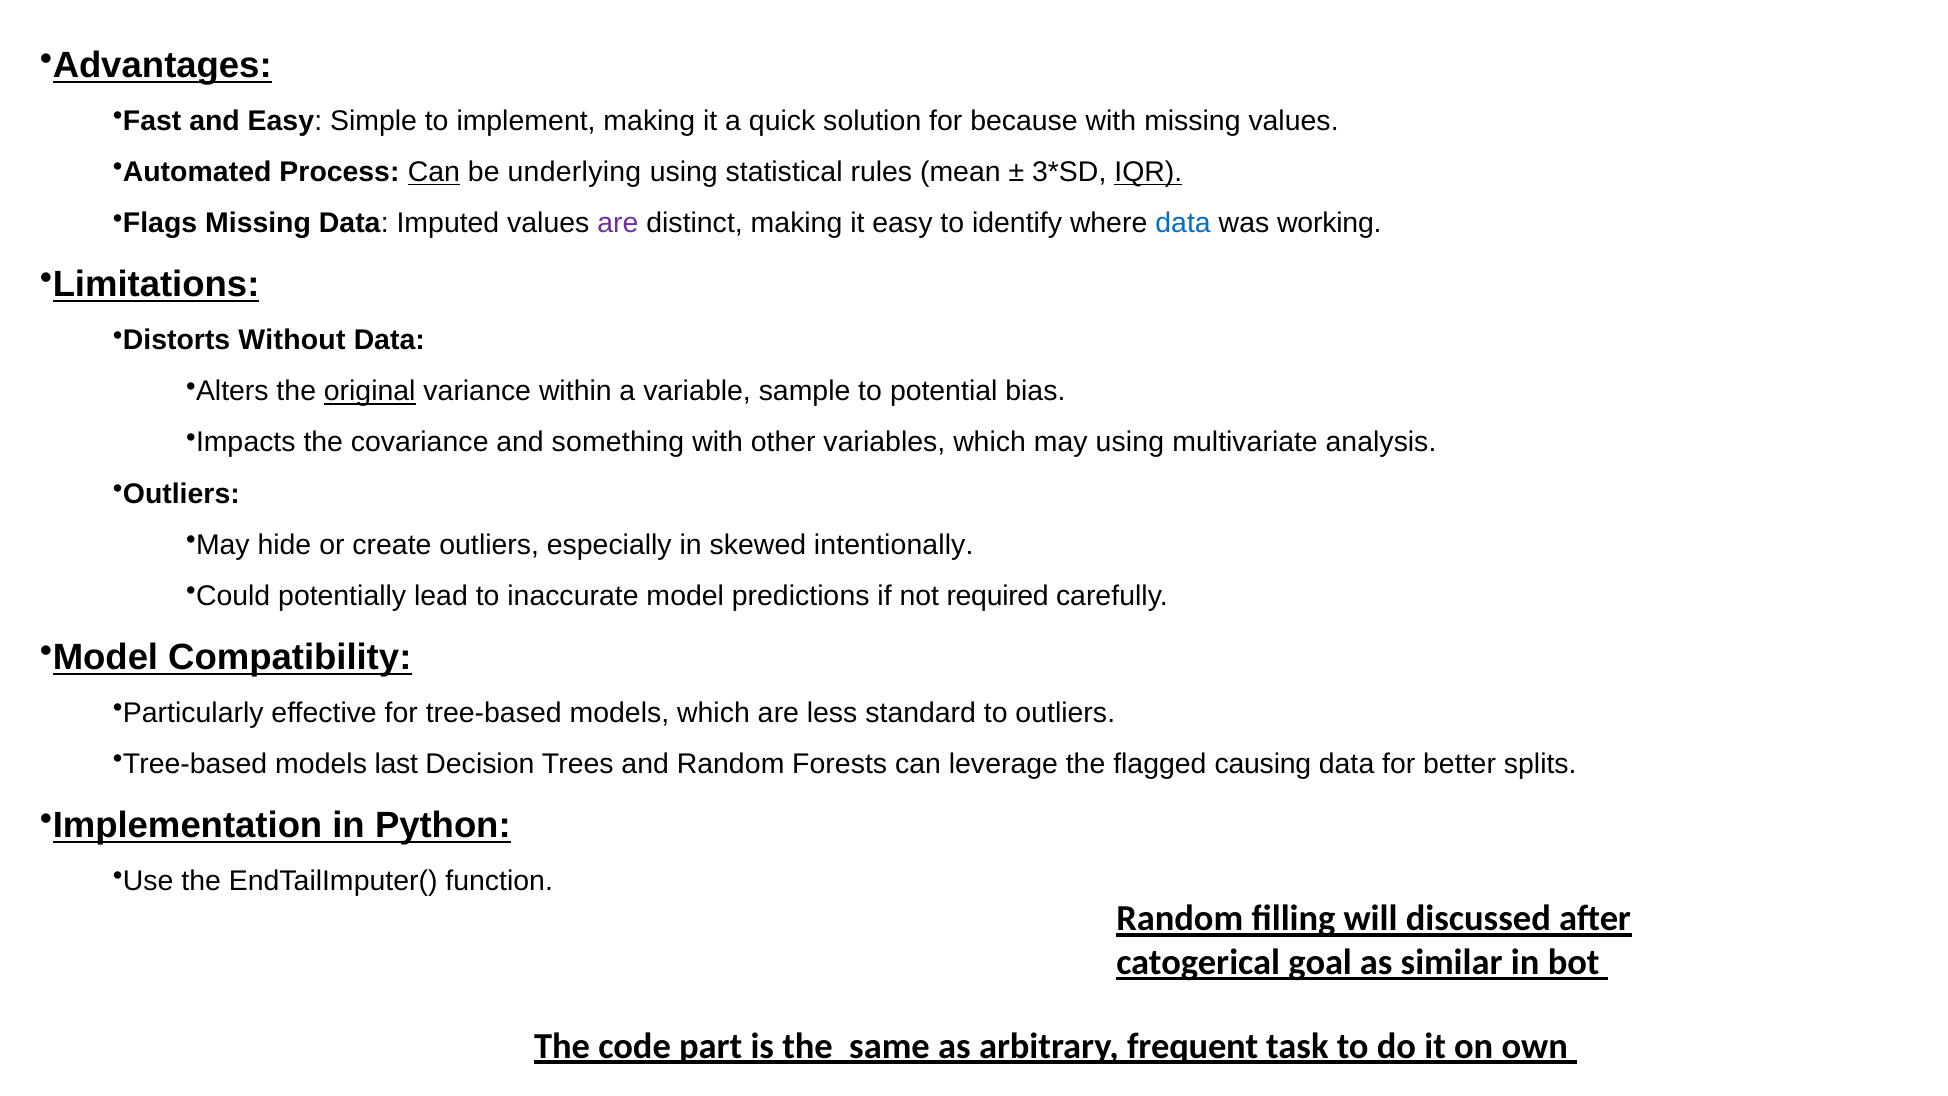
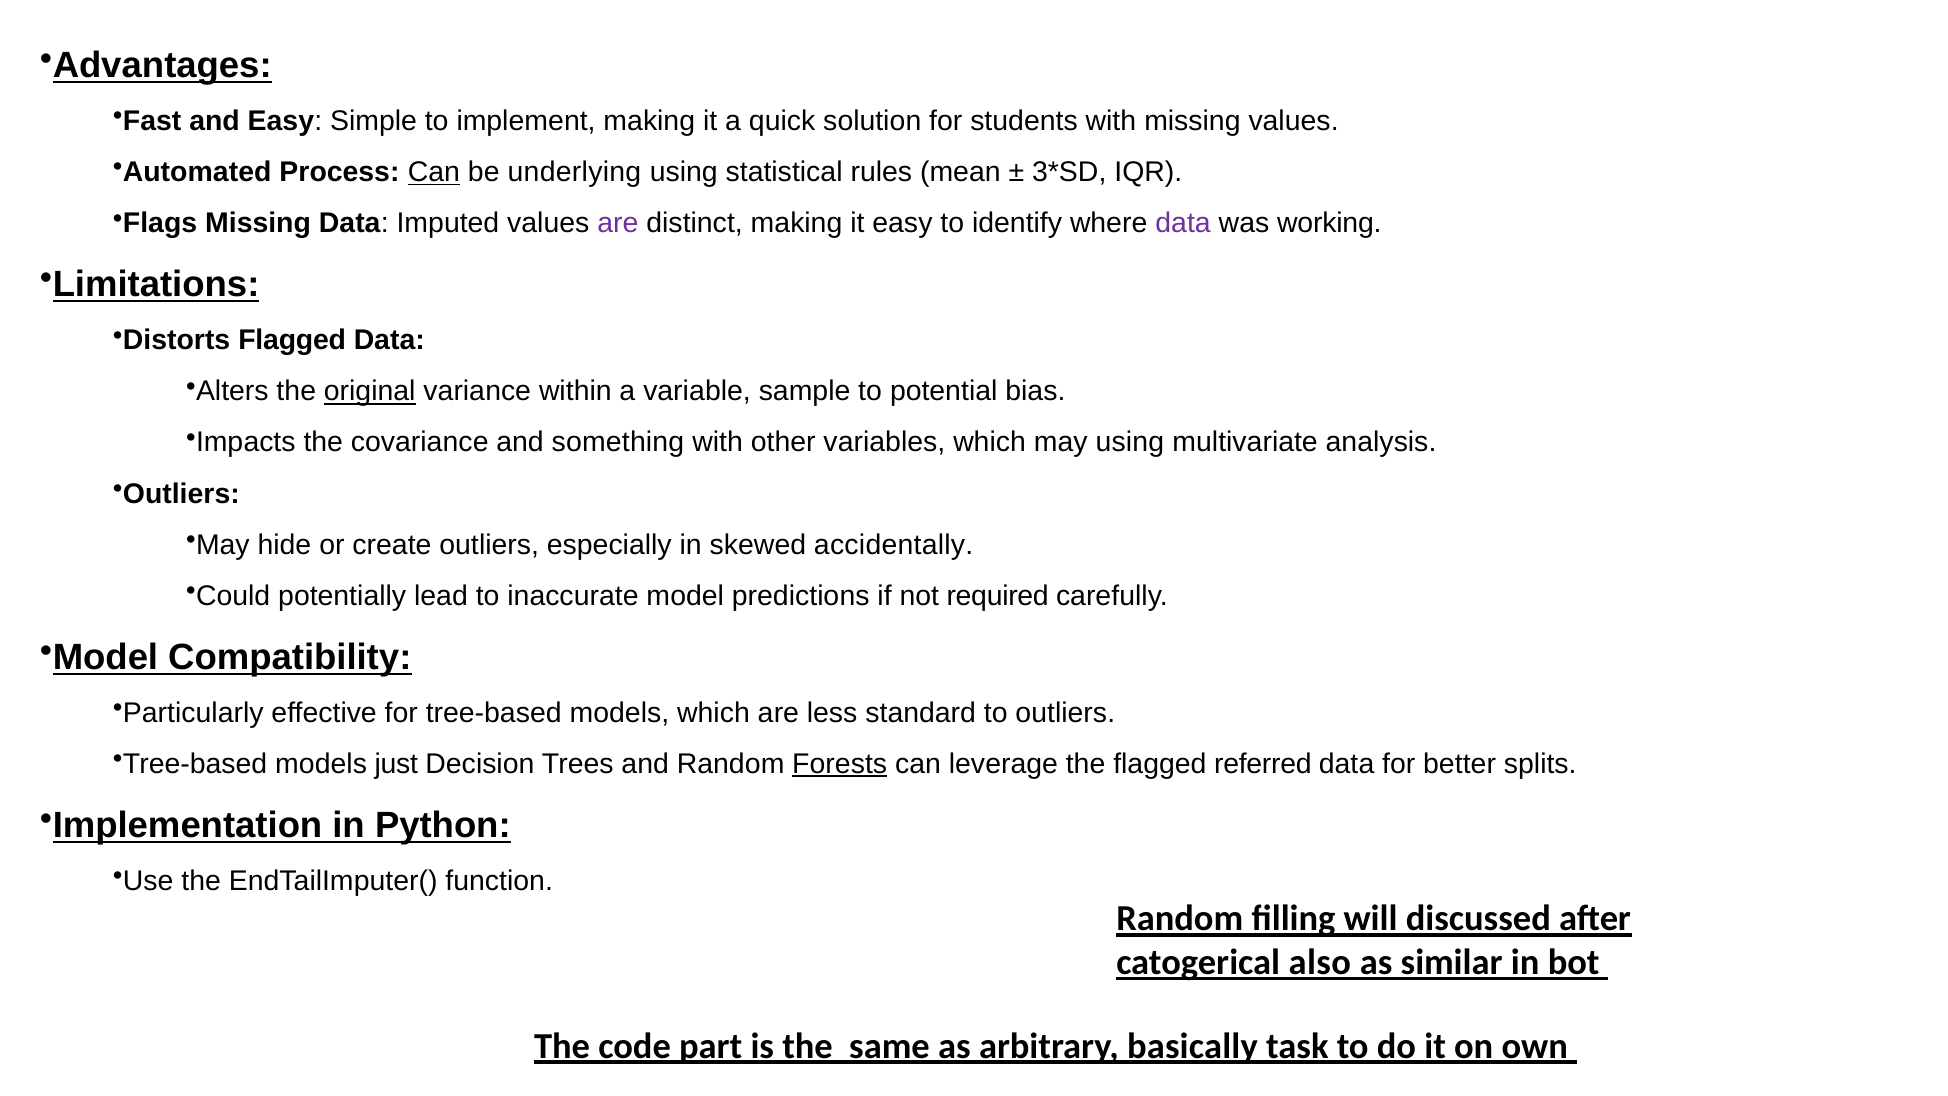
because: because -> students (1024, 121)
IQR underline: present -> none (1148, 172)
data colour: blue -> purple (1183, 223)
Distorts Without: Without -> Flagged (292, 340)
intentionally: intentionally -> accidentally (894, 545)
last: last -> just (396, 764)
Forests underline: none -> present (840, 764)
causing: causing -> referred (1263, 764)
goal: goal -> also (1320, 962)
frequent: frequent -> basically (1193, 1046)
